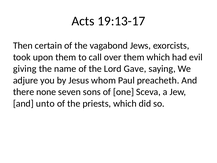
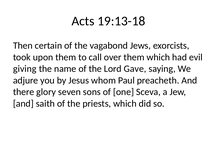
19:13-17: 19:13-17 -> 19:13-18 (121, 21)
none: none -> glory (46, 92)
unto: unto -> saith (45, 103)
